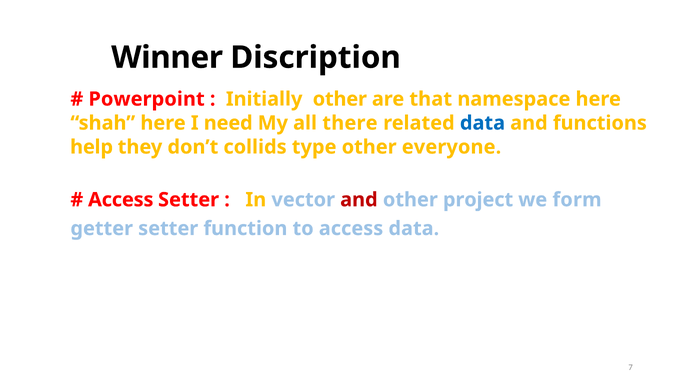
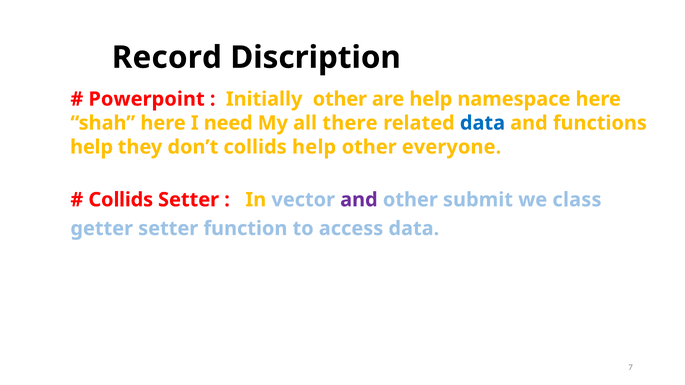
Winner: Winner -> Record (167, 58)
are that: that -> help (431, 99)
collids type: type -> help (314, 147)
Access: Access -> Collids (121, 200)
and colour: red -> purple (359, 200)
project: project -> submit (478, 200)
form: form -> class (577, 200)
